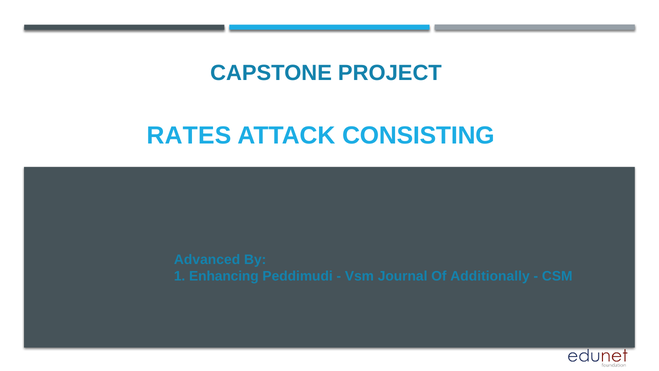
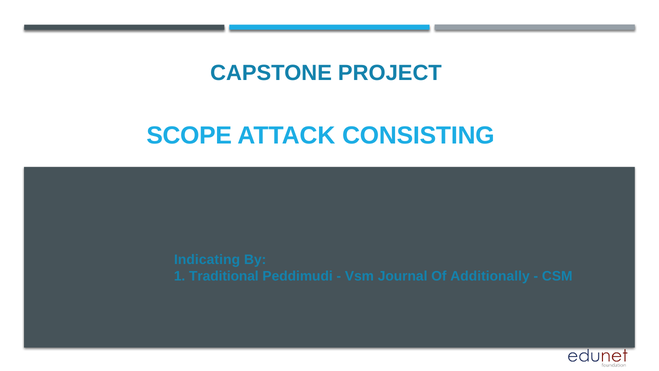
RATES: RATES -> SCOPE (189, 136)
Advanced: Advanced -> Indicating (207, 260)
Enhancing: Enhancing -> Traditional (224, 276)
